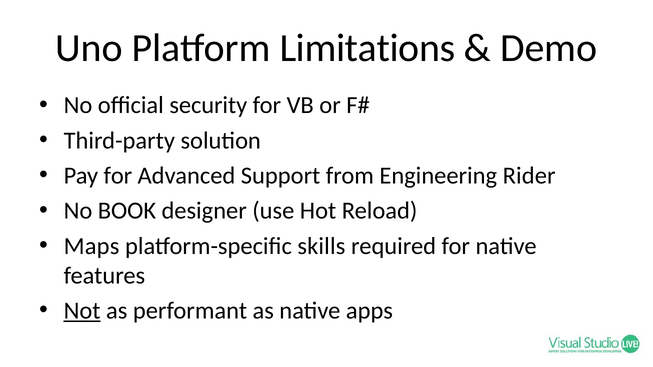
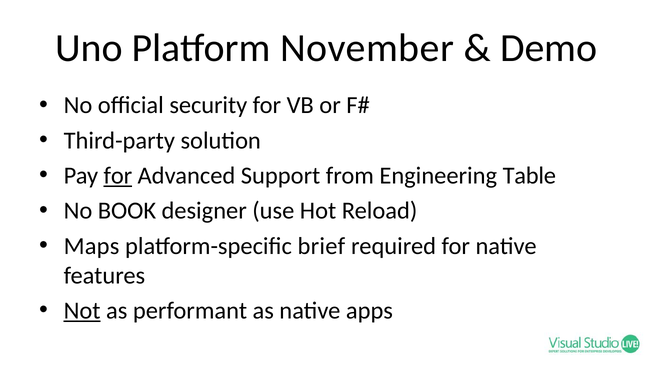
Limitations: Limitations -> November (367, 48)
for underline: none -> present (118, 176)
Rider: Rider -> Table (529, 176)
skills: skills -> brief (321, 246)
